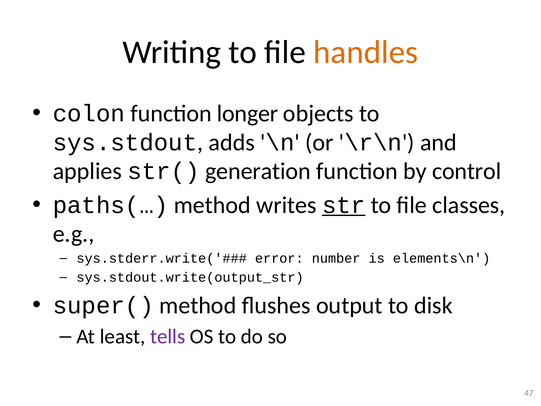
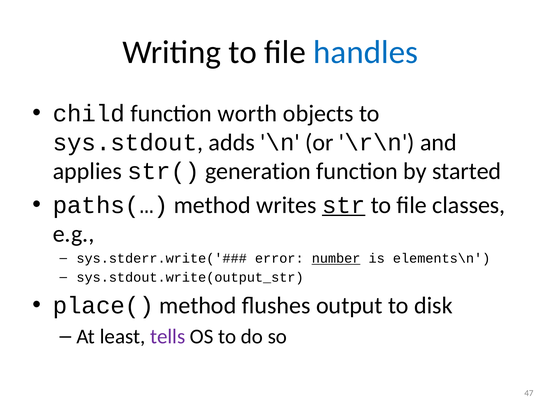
handles colour: orange -> blue (366, 52)
colon: colon -> child (89, 114)
longer: longer -> worth (247, 114)
control: control -> started (467, 171)
number underline: none -> present (336, 258)
super(: super( -> place( (103, 305)
